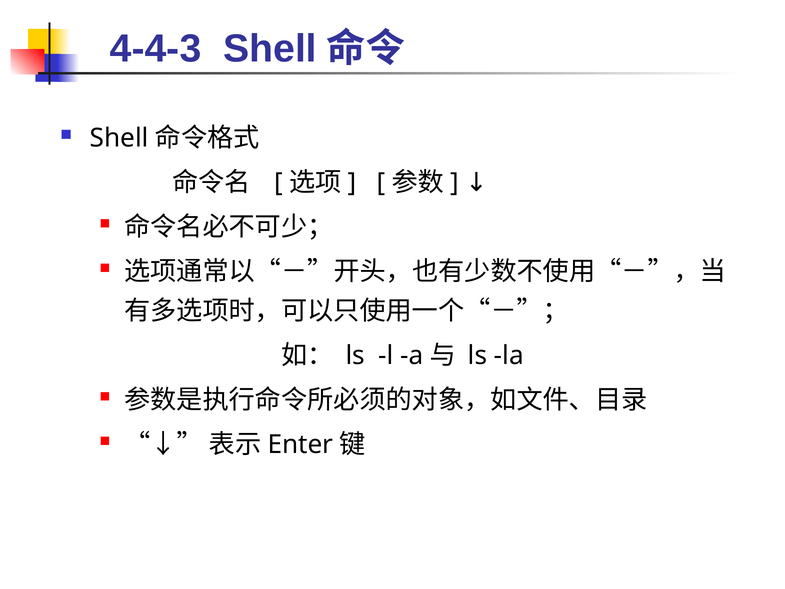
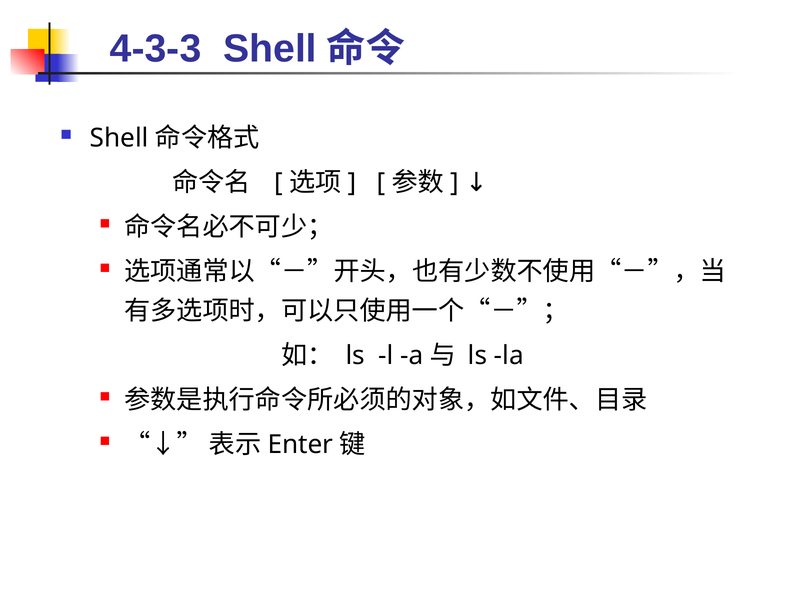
4-4-3: 4-4-3 -> 4-3-3 (156, 49)
